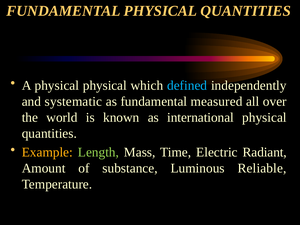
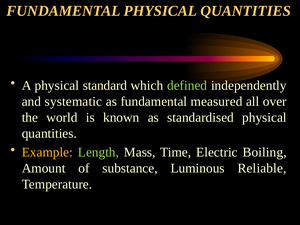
physical physical: physical -> standard (105, 85)
defined colour: light blue -> light green (187, 85)
international: international -> standardised (201, 117)
Radiant: Radiant -> Boiling (265, 152)
